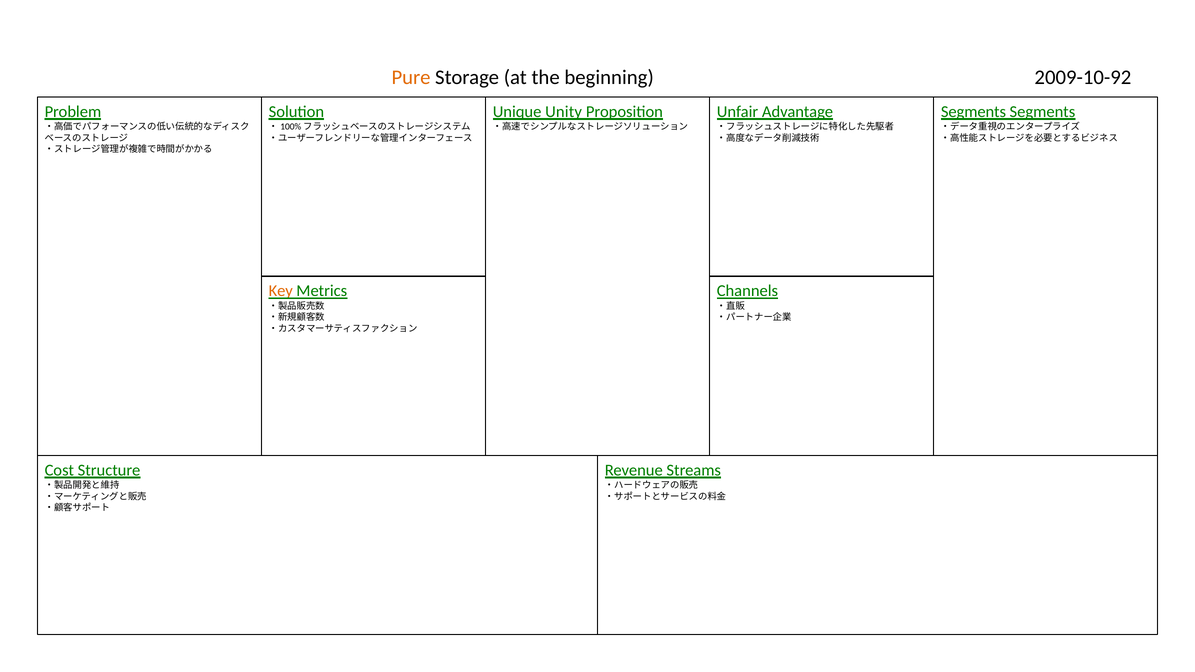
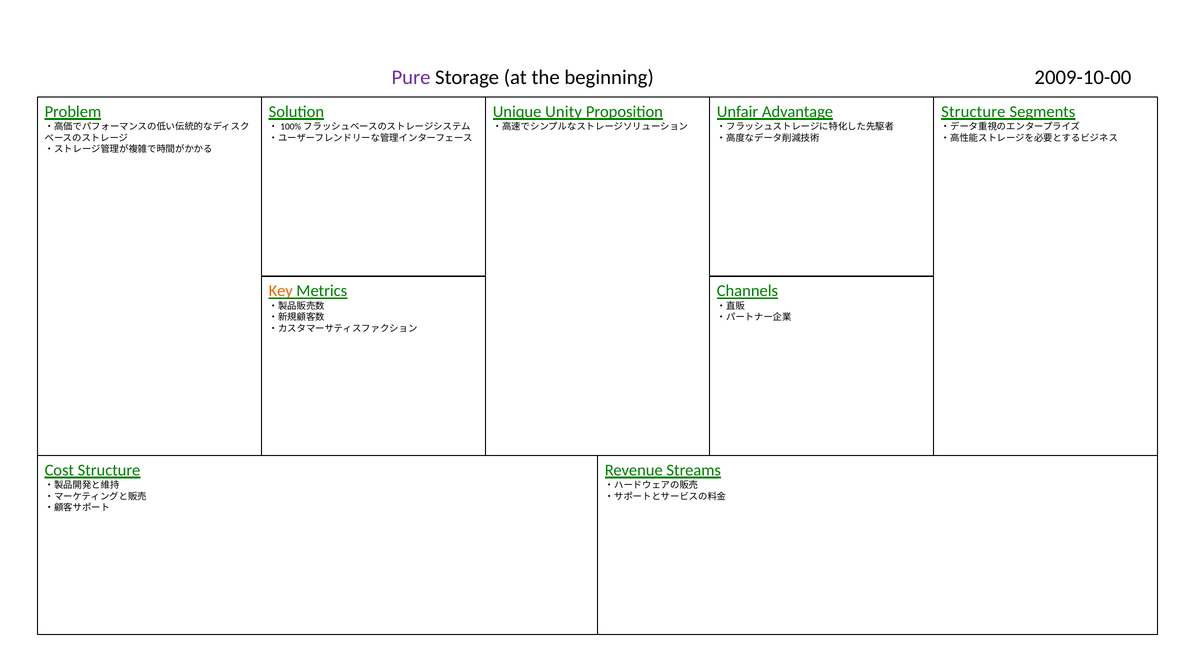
Pure colour: orange -> purple (411, 77)
2009-10-92: 2009-10-92 -> 2009-10-00 (1083, 77)
Segments: Segments -> Structure (973, 112)
